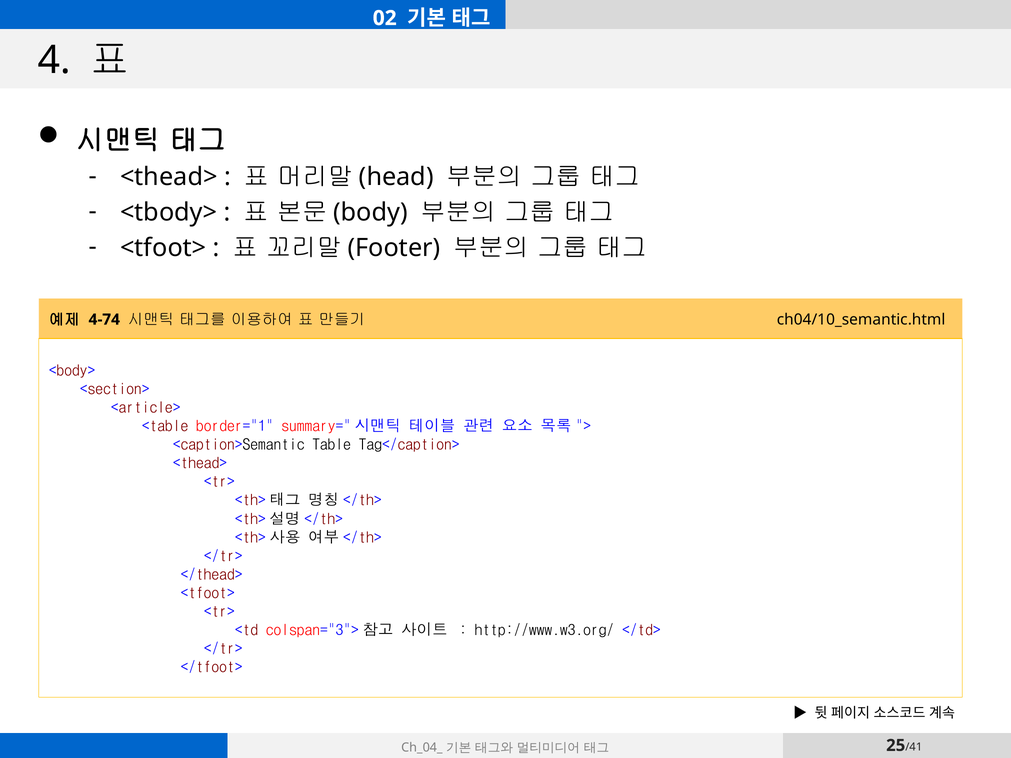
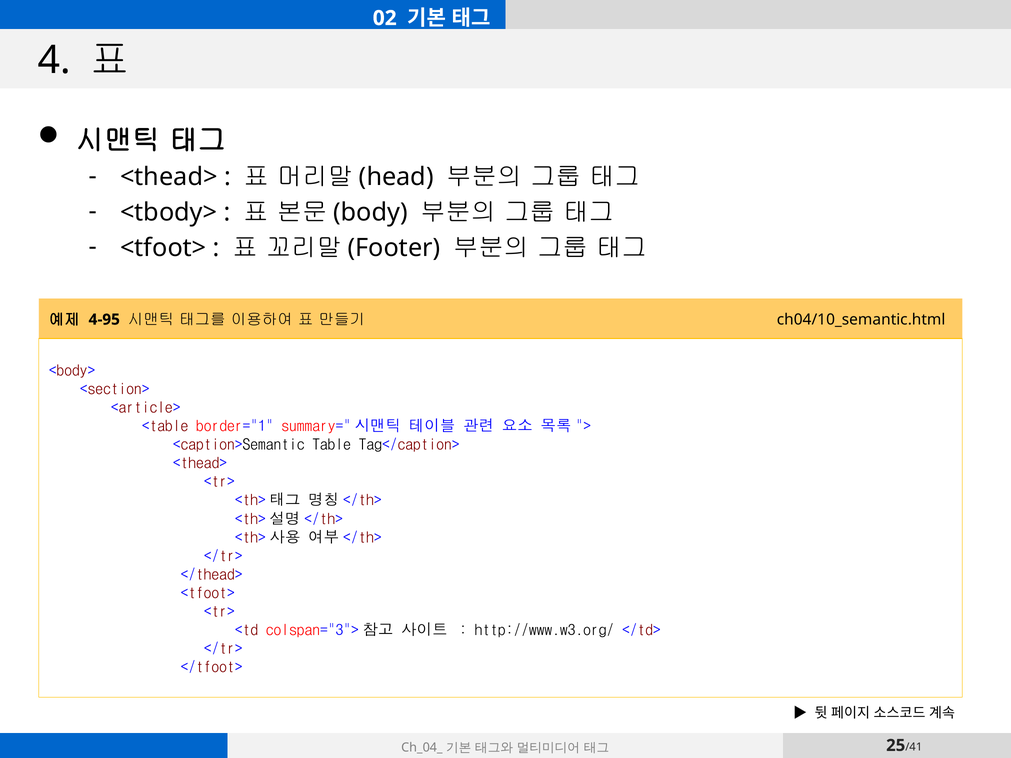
4-74: 4-74 -> 4-95 (104, 320)
